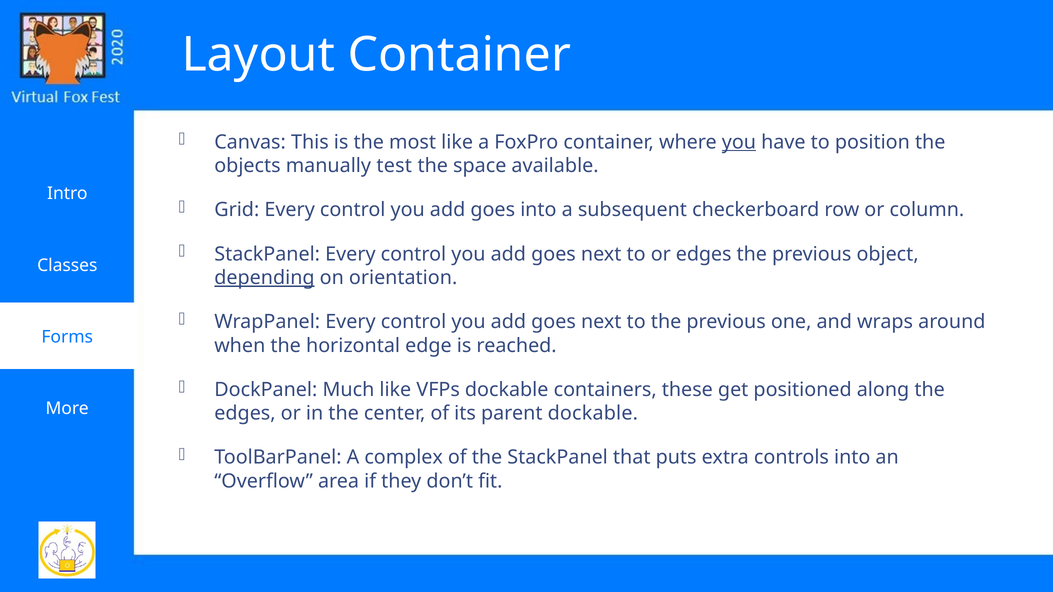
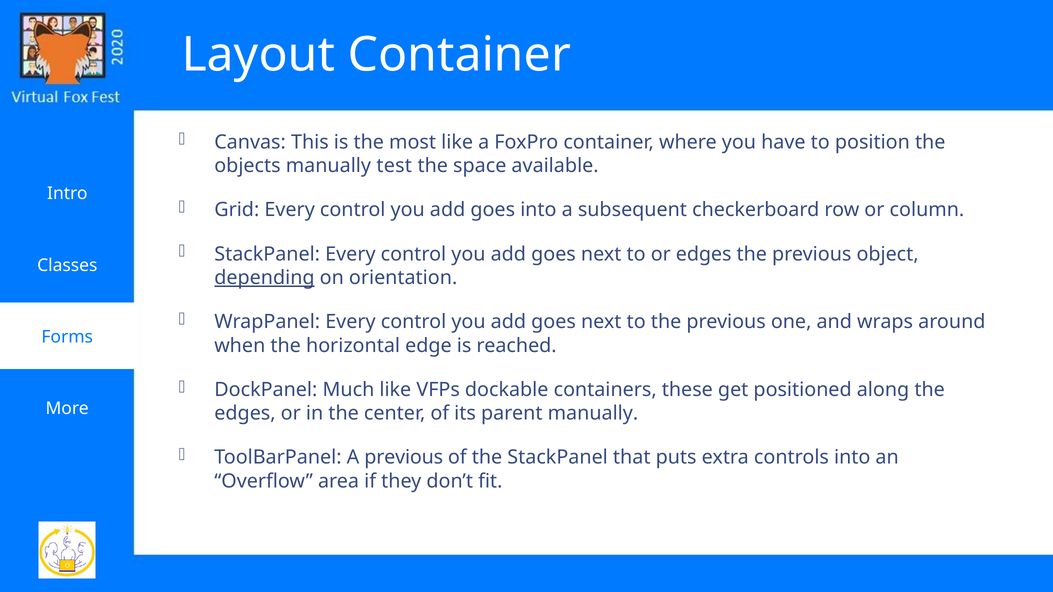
you underline: present -> none (739, 142)
parent dockable: dockable -> manually (593, 414)
A complex: complex -> previous (404, 458)
